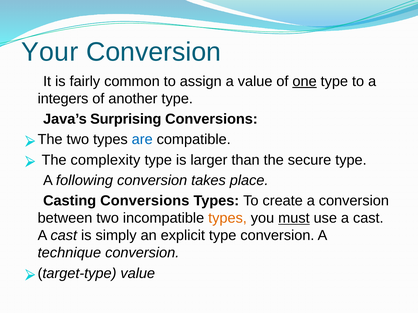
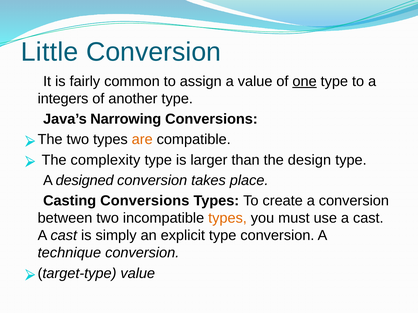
Your: Your -> Little (50, 52)
Surprising: Surprising -> Narrowing (126, 119)
are colour: blue -> orange (142, 140)
secure: secure -> design (309, 160)
following: following -> designed (85, 181)
must underline: present -> none (294, 218)
